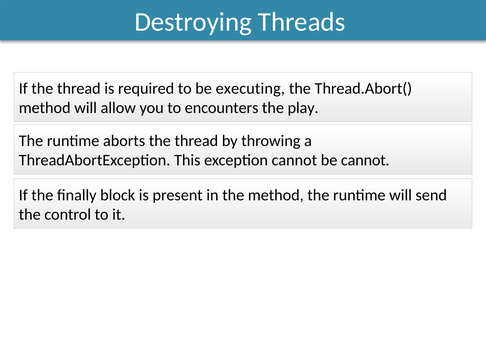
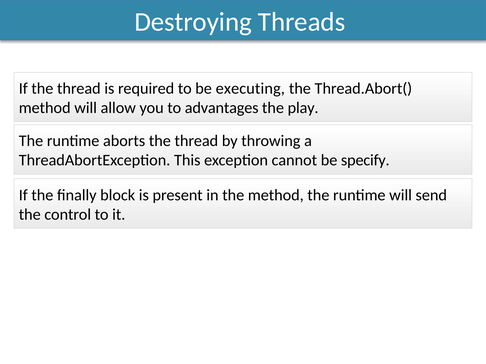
encounters: encounters -> advantages (222, 108)
be cannot: cannot -> specify (365, 161)
